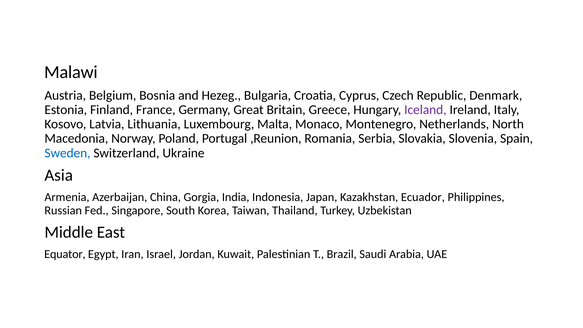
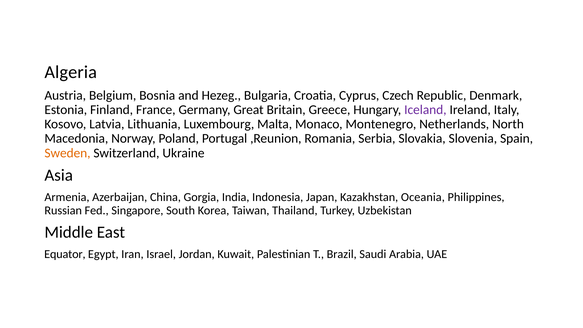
Malawi: Malawi -> Algeria (71, 72)
Sweden colour: blue -> orange (67, 153)
Ecuador: Ecuador -> Oceania (423, 197)
